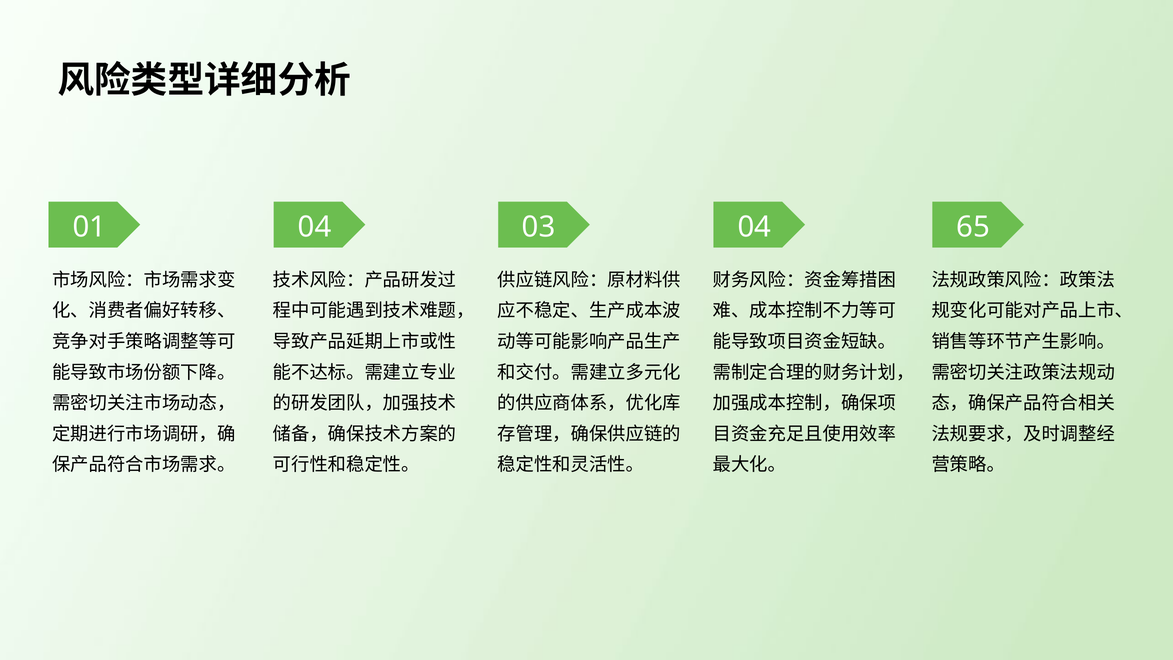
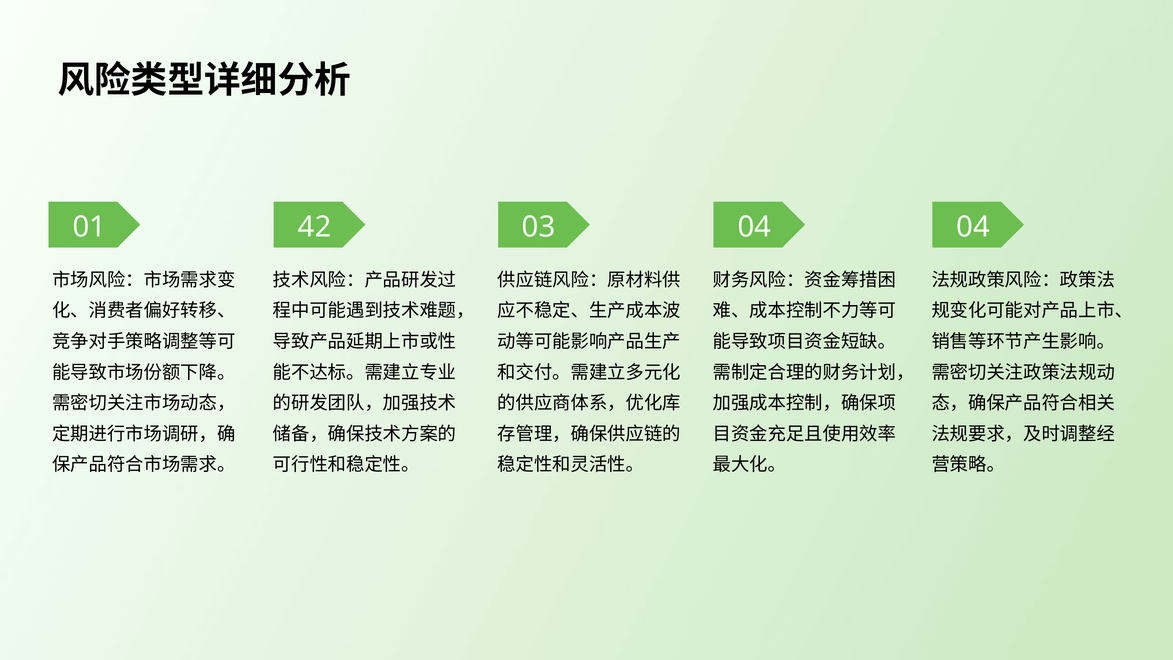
01 04: 04 -> 42 (315, 227)
04 65: 65 -> 04 (973, 227)
